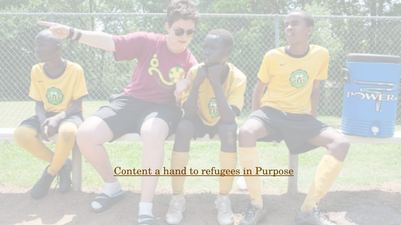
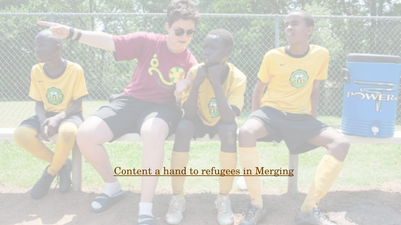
Purpose: Purpose -> Merging (274, 172)
